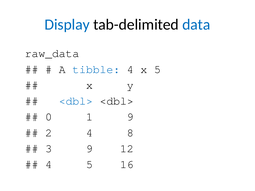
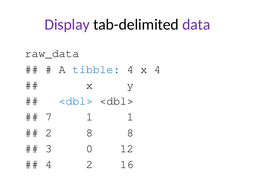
Display colour: blue -> purple (67, 25)
data colour: blue -> purple (196, 25)
x 5: 5 -> 4 (158, 69)
0: 0 -> 7 (49, 117)
1 9: 9 -> 1 (130, 117)
2 4: 4 -> 8 (90, 133)
3 9: 9 -> 0 (90, 149)
4 5: 5 -> 2 (90, 165)
